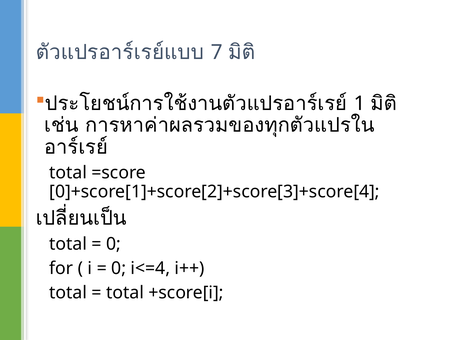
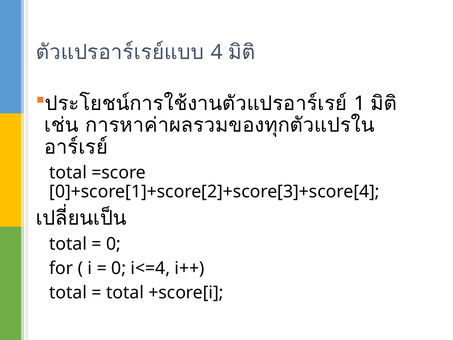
7: 7 -> 4 (217, 52)
